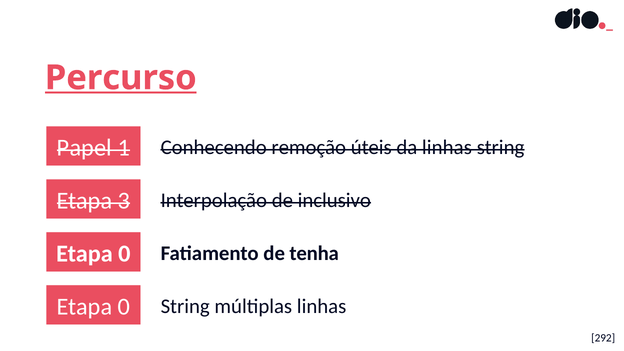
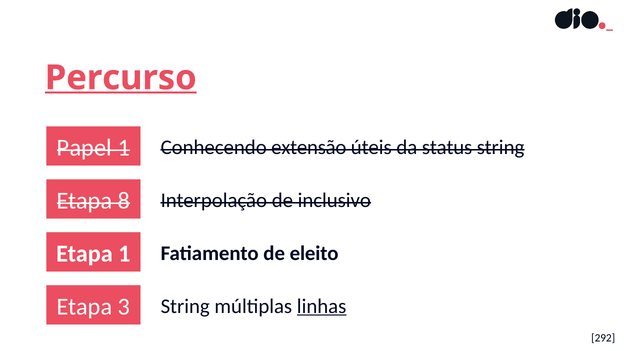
remoção: remoção -> extensão (309, 147)
da linhas: linhas -> status (447, 147)
3: 3 -> 8 (124, 201)
0: 0 -> 1 (124, 254)
tenha: tenha -> eleito (314, 253)
0: 0 -> 3 (124, 307)
linhas underline: none -> present (322, 306)
